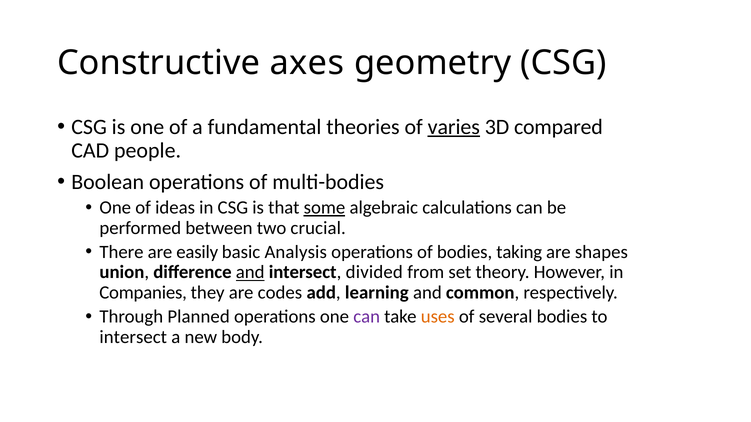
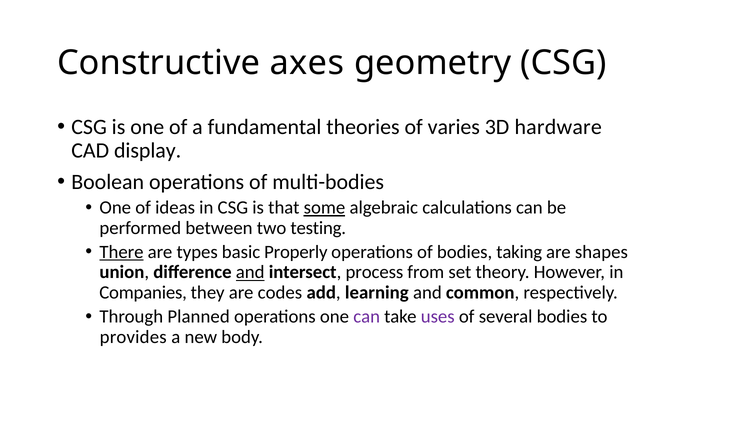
varies underline: present -> none (454, 127)
compared: compared -> hardware (558, 127)
people: people -> display (148, 151)
crucial: crucial -> testing (318, 228)
There underline: none -> present (122, 252)
easily: easily -> types (197, 252)
Analysis: Analysis -> Properly (296, 252)
divided: divided -> process (374, 273)
uses colour: orange -> purple (438, 317)
intersect: intersect -> provides (133, 337)
